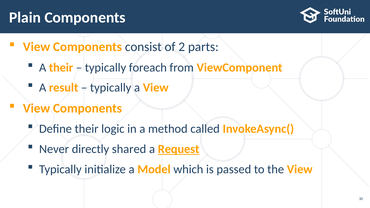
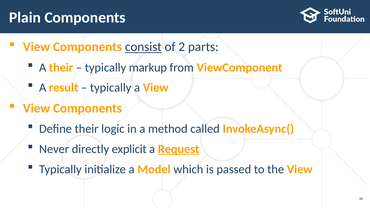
consist underline: none -> present (143, 47)
foreach: foreach -> markup (148, 68)
shared: shared -> explicit (129, 149)
